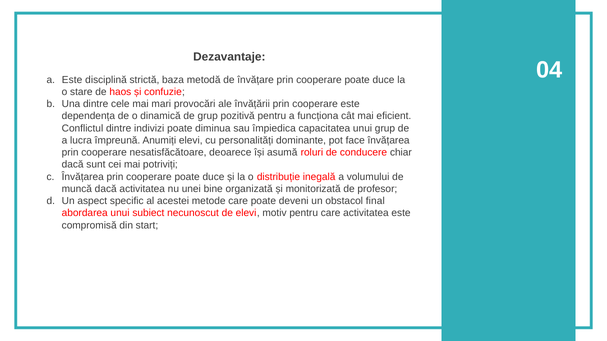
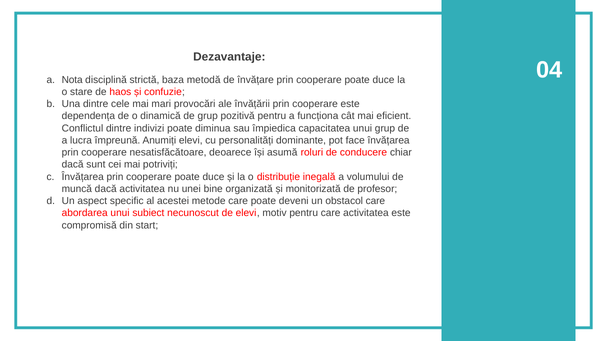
a Este: Este -> Nota (72, 80)
obstacol final: final -> care (375, 201)
